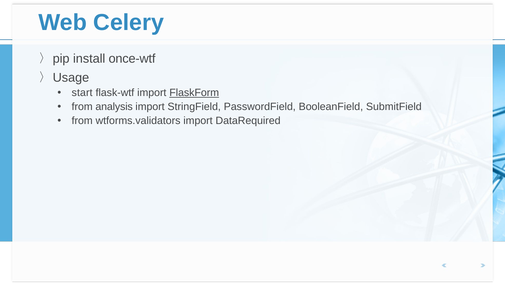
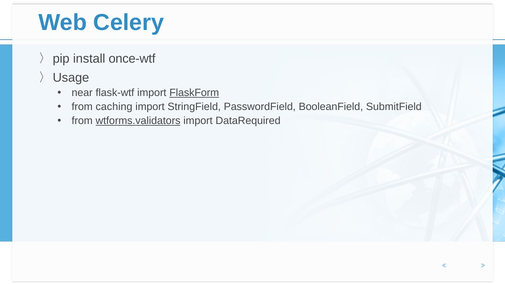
start: start -> near (82, 93)
analysis: analysis -> caching (114, 107)
wtforms.validators underline: none -> present (138, 121)
